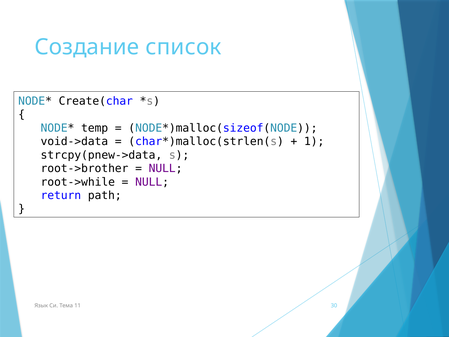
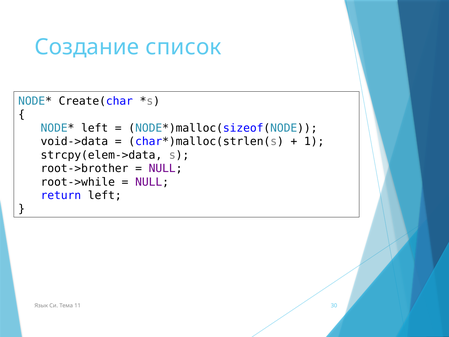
temp: temp -> left (95, 128)
strcpy(pnew->data: strcpy(pnew->data -> strcpy(elem->data (101, 155)
return path: path -> left (105, 195)
